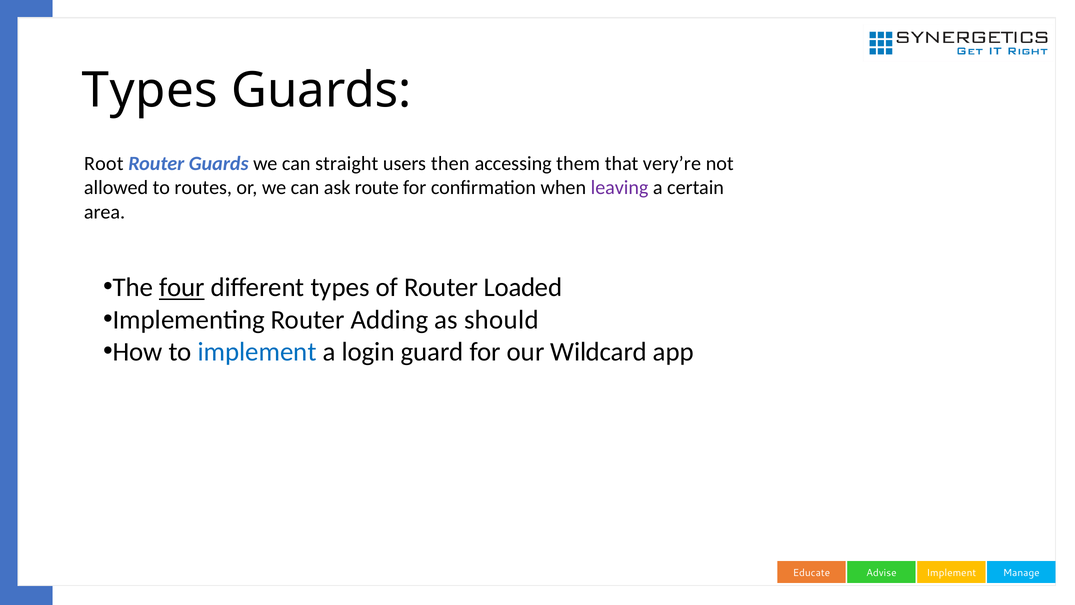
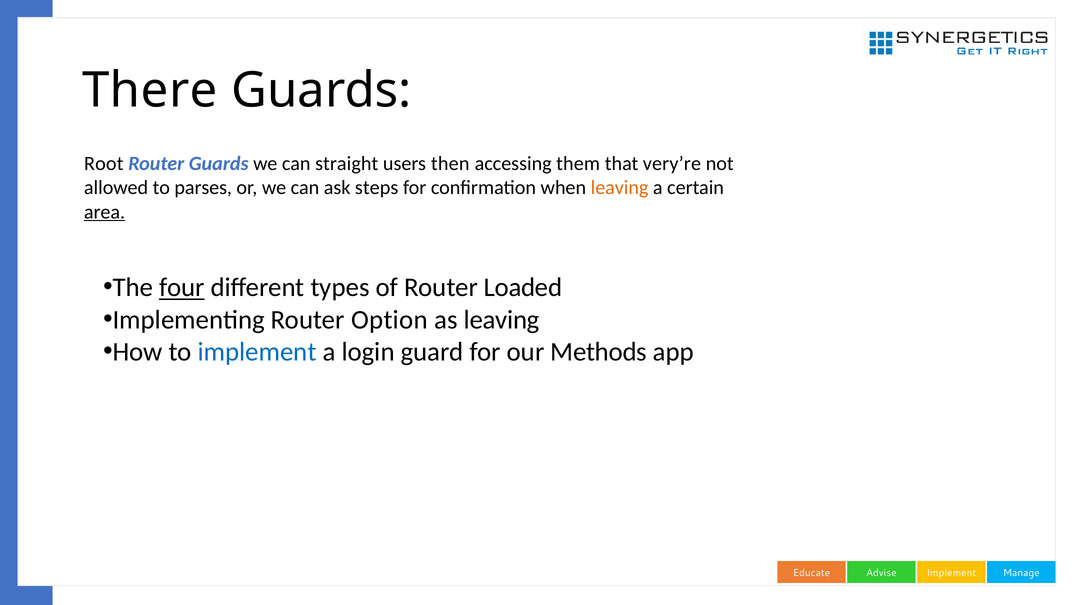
Types: Types -> There (150, 90)
routes: routes -> parses (203, 188)
route: route -> steps (377, 188)
leaving colour: purple -> orange (620, 188)
area underline: none -> present (105, 212)
Adding: Adding -> Option (389, 320)
as should: should -> leaving (502, 320)
Wildcard: Wildcard -> Methods (599, 352)
